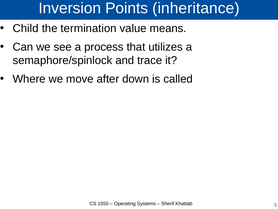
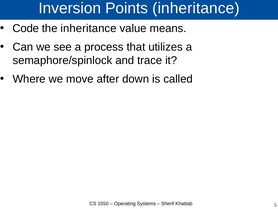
Child: Child -> Code (26, 28)
the termination: termination -> inheritance (89, 28)
